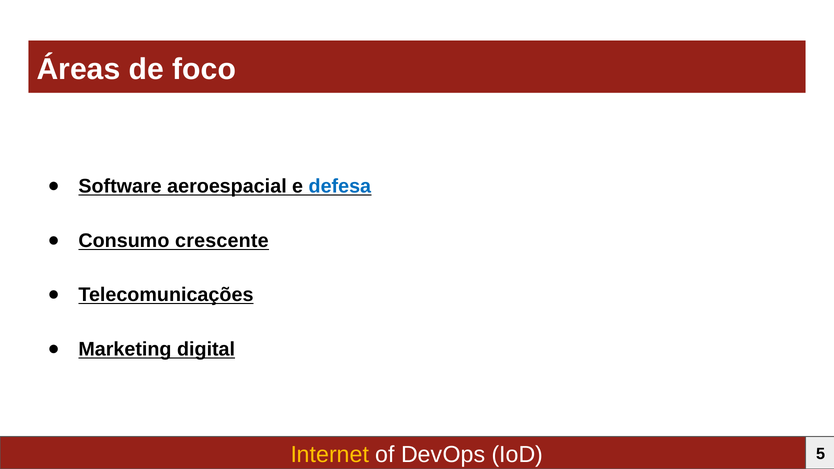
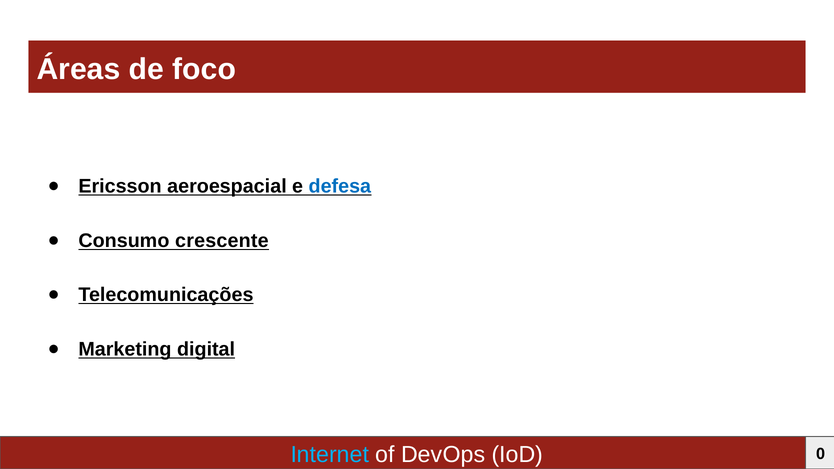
Software: Software -> Ericsson (120, 186)
Internet colour: yellow -> light blue (330, 454)
5: 5 -> 0 (821, 454)
